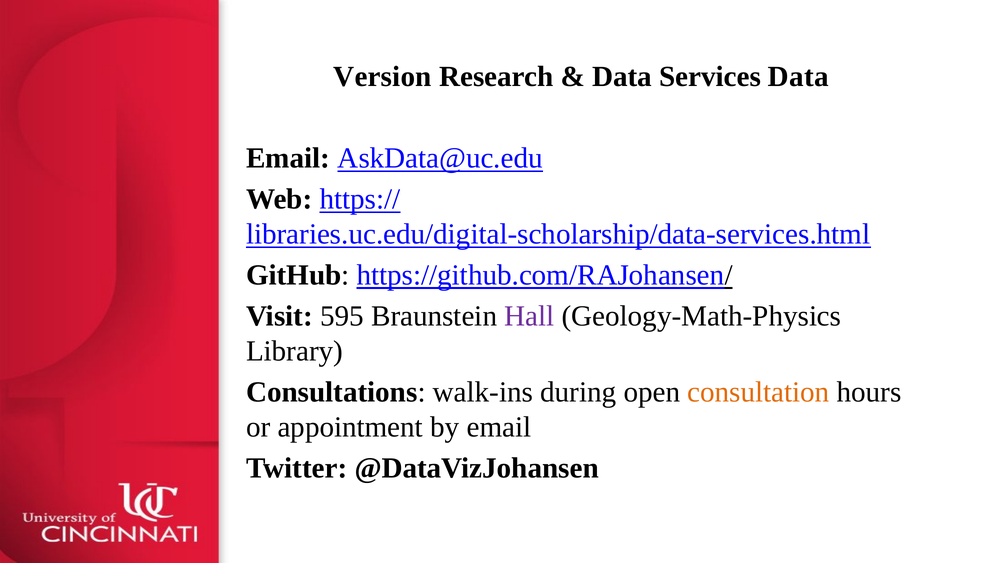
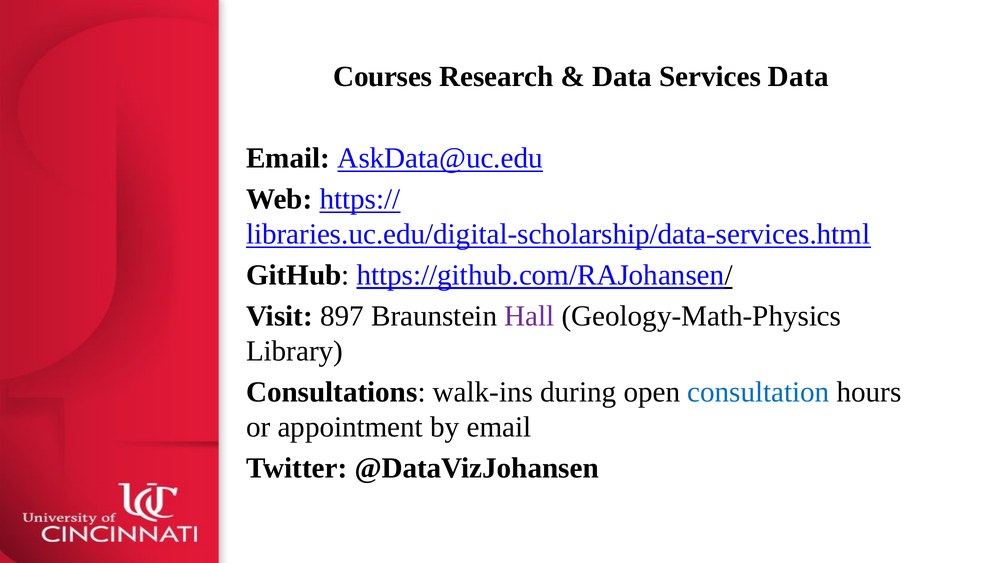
Version: Version -> Courses (383, 76)
595: 595 -> 897 (342, 316)
consultation colour: orange -> blue (758, 392)
